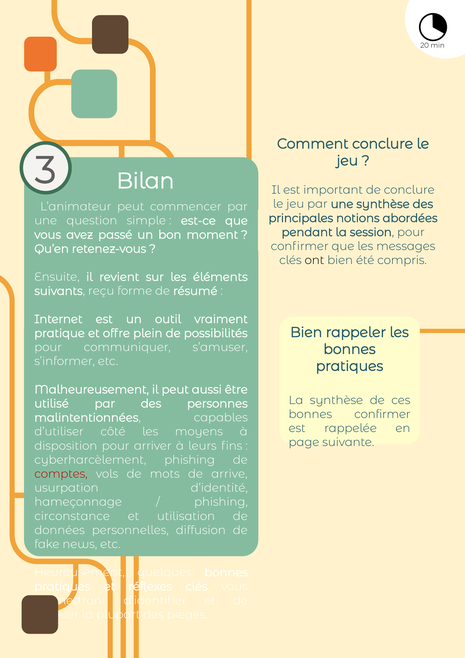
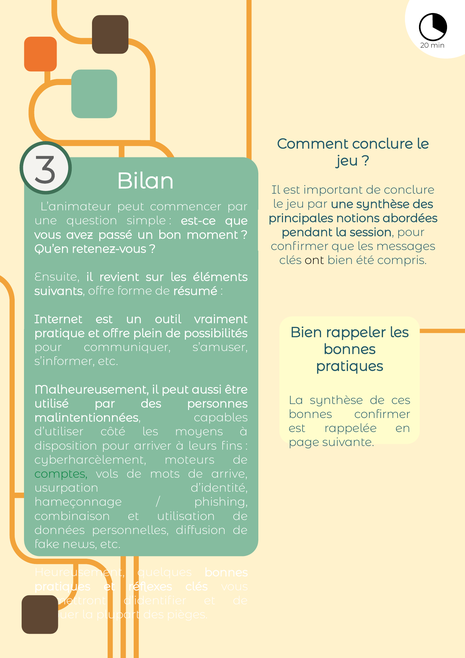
suivants reçu: reçu -> offre (101, 291)
cyberharcèlement phishing: phishing -> moteurs (190, 460)
comptes colour: red -> green (61, 474)
circonstance: circonstance -> combinaison (72, 516)
